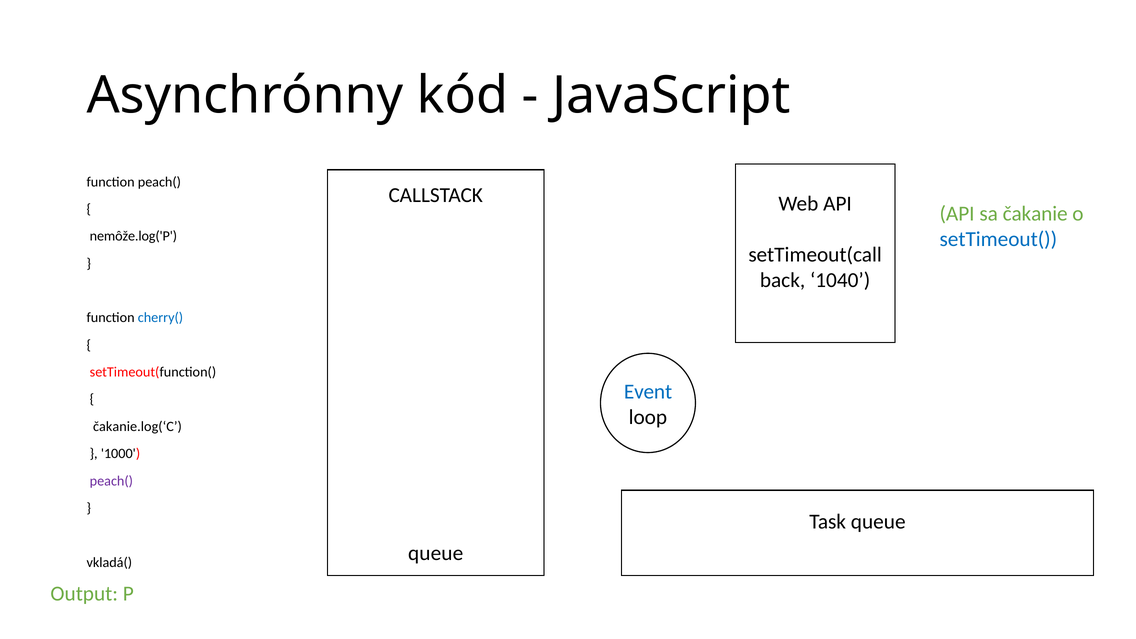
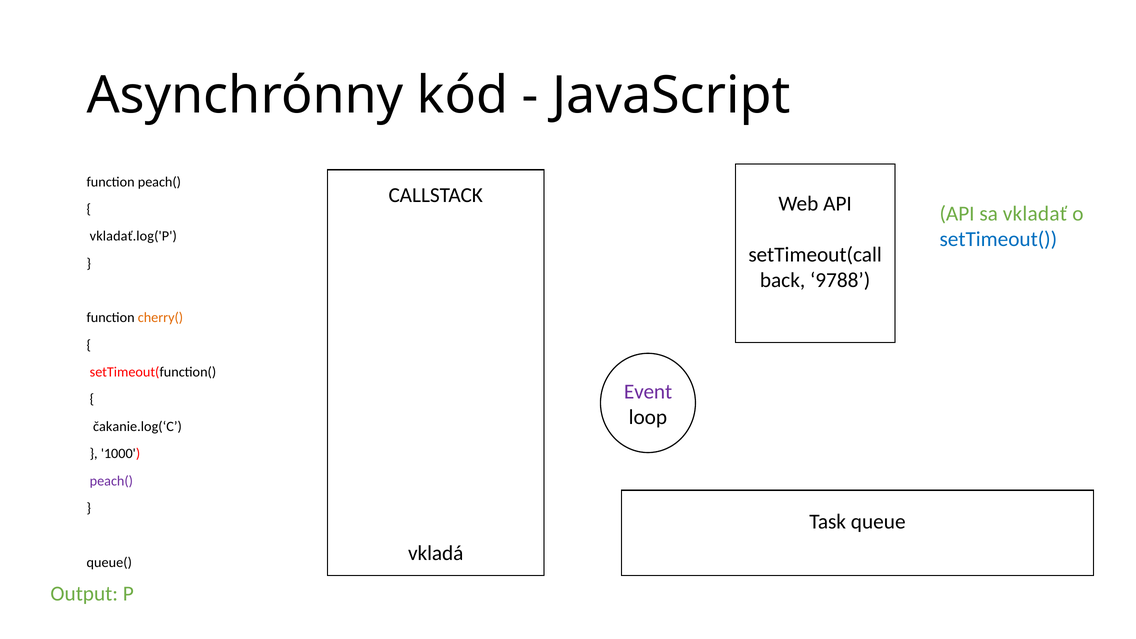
čakanie: čakanie -> vkladať (1035, 214)
nemôže.log('P: nemôže.log('P -> vkladať.log('P (133, 236)
1040: 1040 -> 9788 (840, 280)
cherry( colour: blue -> orange (160, 318)
Event colour: blue -> purple (648, 392)
queue: queue -> vkladá (436, 553)
vkladá(: vkladá( -> queue( (109, 562)
